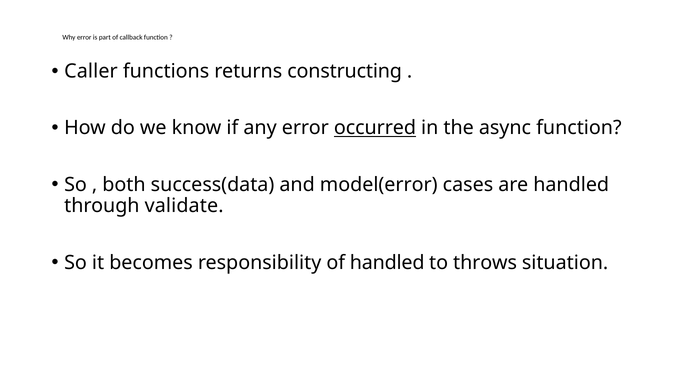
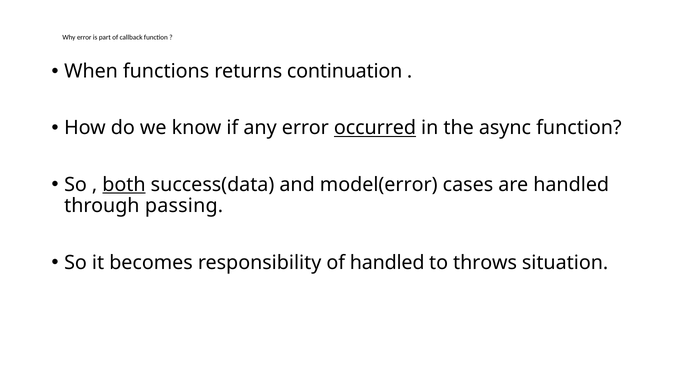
Caller: Caller -> When (91, 71)
constructing: constructing -> continuation (345, 71)
both underline: none -> present (124, 185)
validate: validate -> passing (184, 206)
